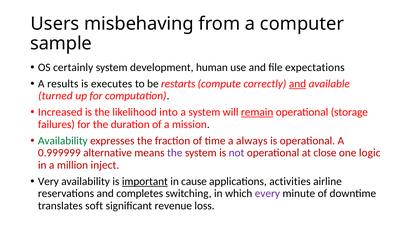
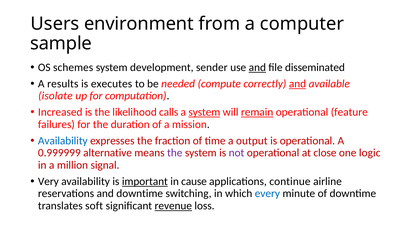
misbehaving: misbehaving -> environment (139, 24)
certainly: certainly -> schemes (73, 67)
human: human -> sender (212, 67)
and underline: none -> present (257, 67)
expectations: expectations -> disseminated (315, 67)
restarts: restarts -> needed (178, 84)
turned: turned -> isolate (55, 96)
into: into -> calls (169, 112)
system underline: none -> present (204, 112)
storage: storage -> feature (349, 112)
Availability colour: green -> blue (63, 141)
always: always -> output (252, 141)
inject: inject -> signal (105, 165)
activities: activities -> continue (290, 181)
and completes: completes -> downtime (140, 194)
every colour: purple -> blue (267, 194)
revenue underline: none -> present (173, 206)
